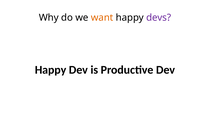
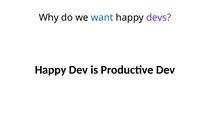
want colour: orange -> blue (102, 18)
